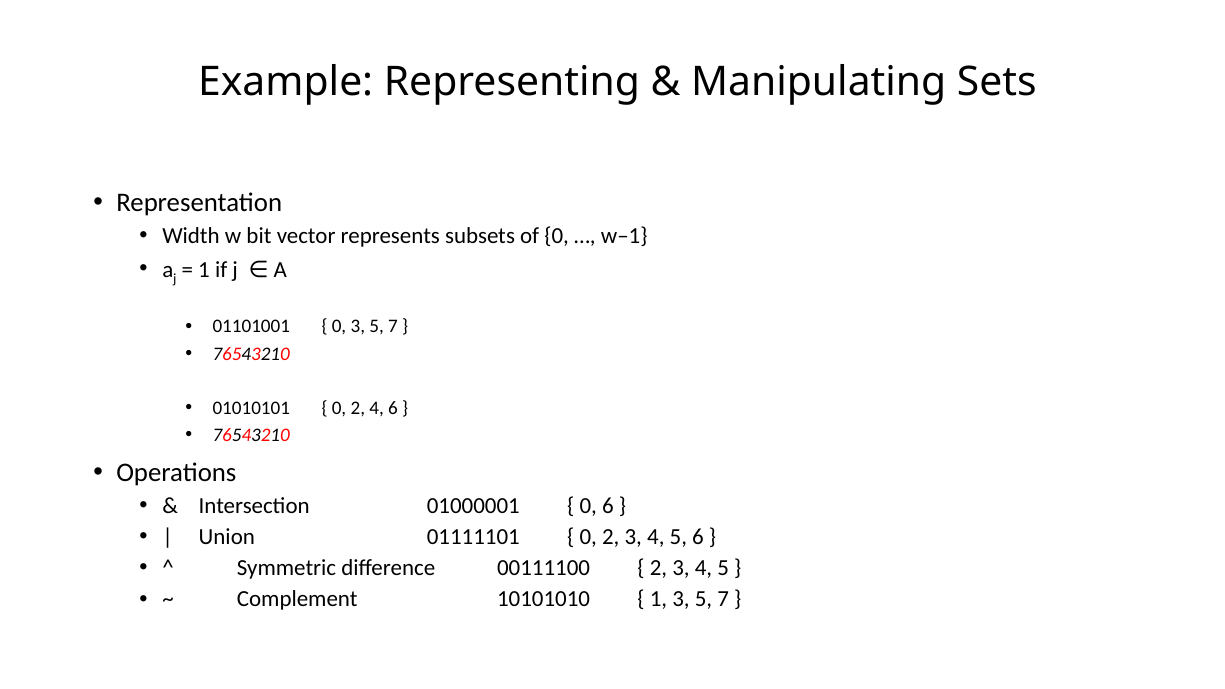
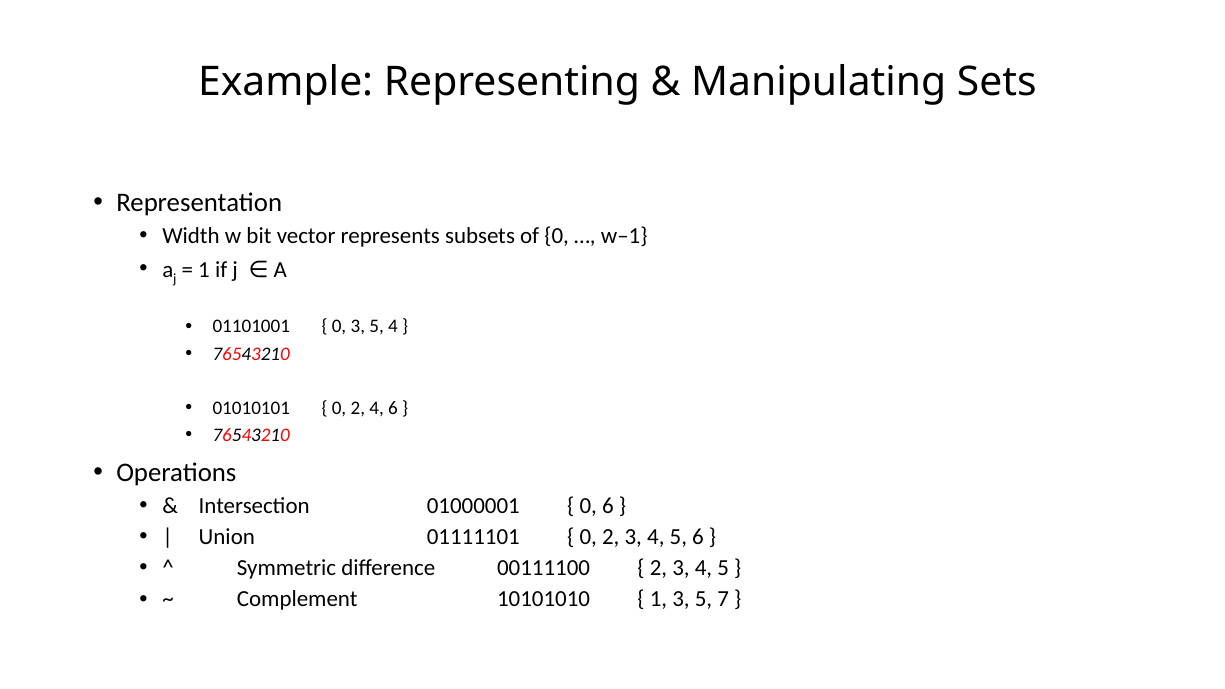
0 3 5 7: 7 -> 4 (393, 327)
